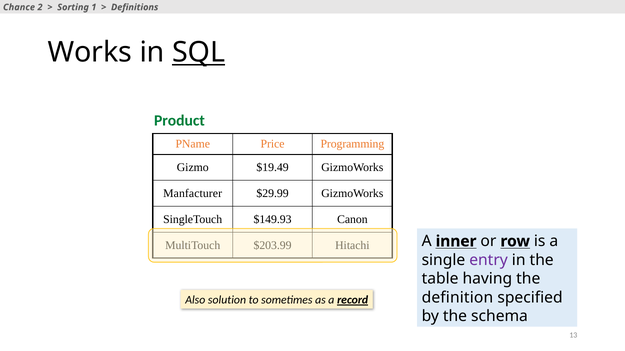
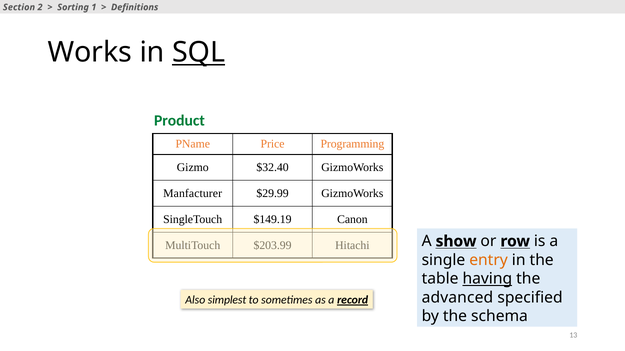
Chance: Chance -> Section (19, 7)
$19.49: $19.49 -> $32.40 (273, 168)
$149.93: $149.93 -> $149.19 (273, 220)
inner: inner -> show (456, 242)
entry colour: purple -> orange (489, 260)
having underline: none -> present (487, 279)
definition: definition -> advanced (457, 298)
solution: solution -> simplest (227, 301)
